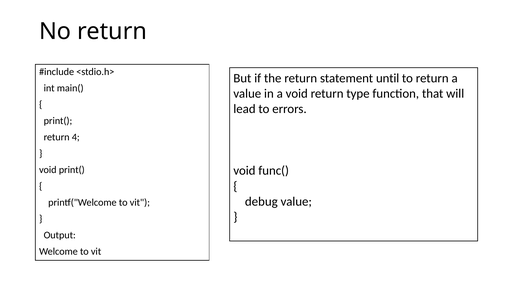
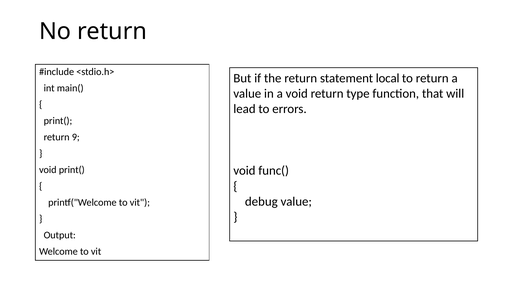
until: until -> local (388, 78)
4: 4 -> 9 (76, 137)
